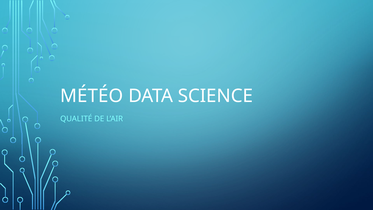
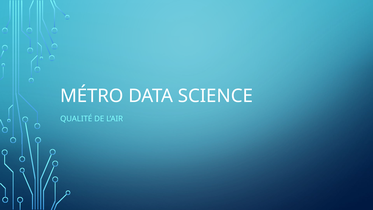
MÉTÉO: MÉTÉO -> MÉTRO (92, 96)
